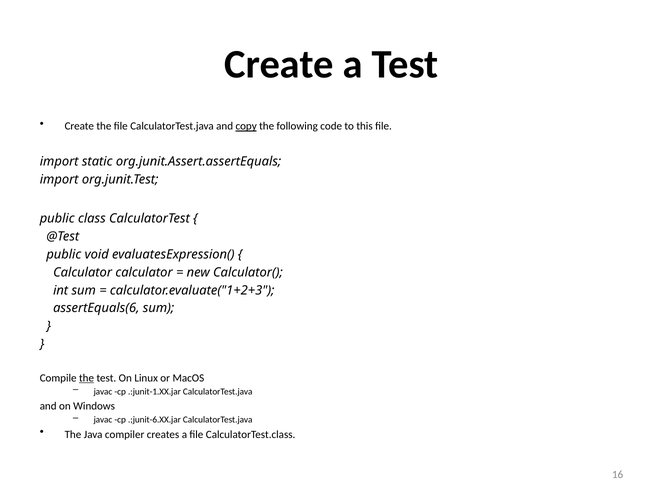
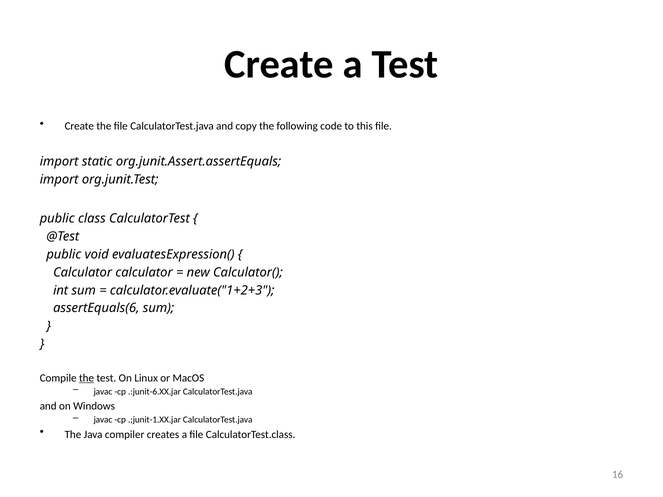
copy underline: present -> none (246, 126)
.:junit-1.XX.jar: .:junit-1.XX.jar -> .:junit-6.XX.jar (154, 392)
.;junit-6.XX.jar: .;junit-6.XX.jar -> .;junit-1.XX.jar (154, 420)
